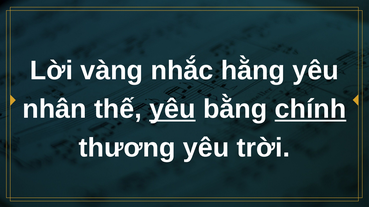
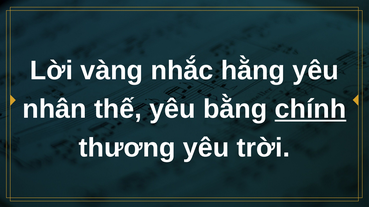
yêu underline: present -> none (172, 109)
